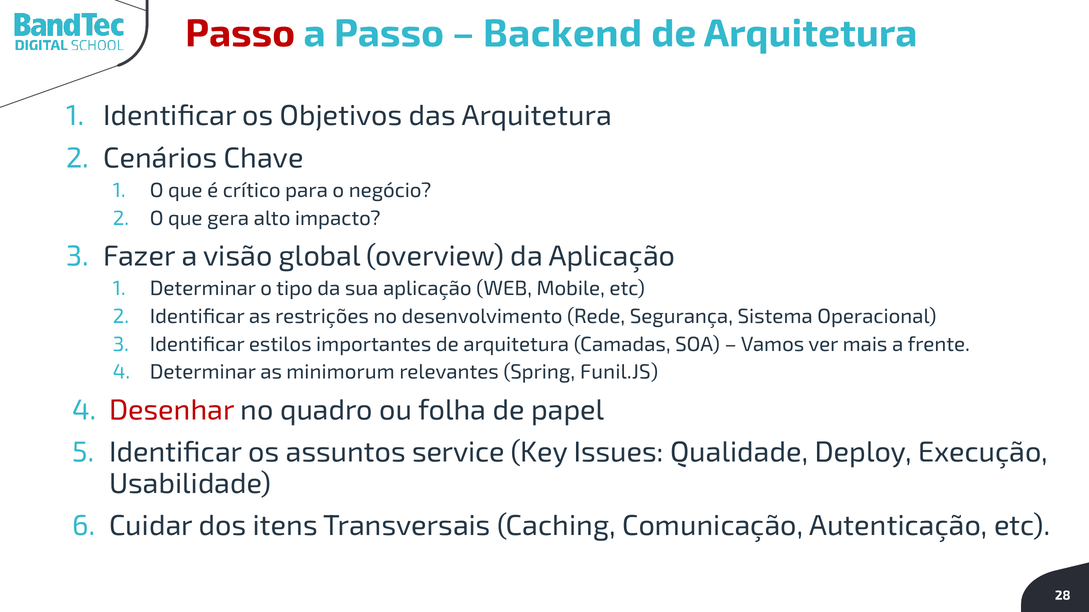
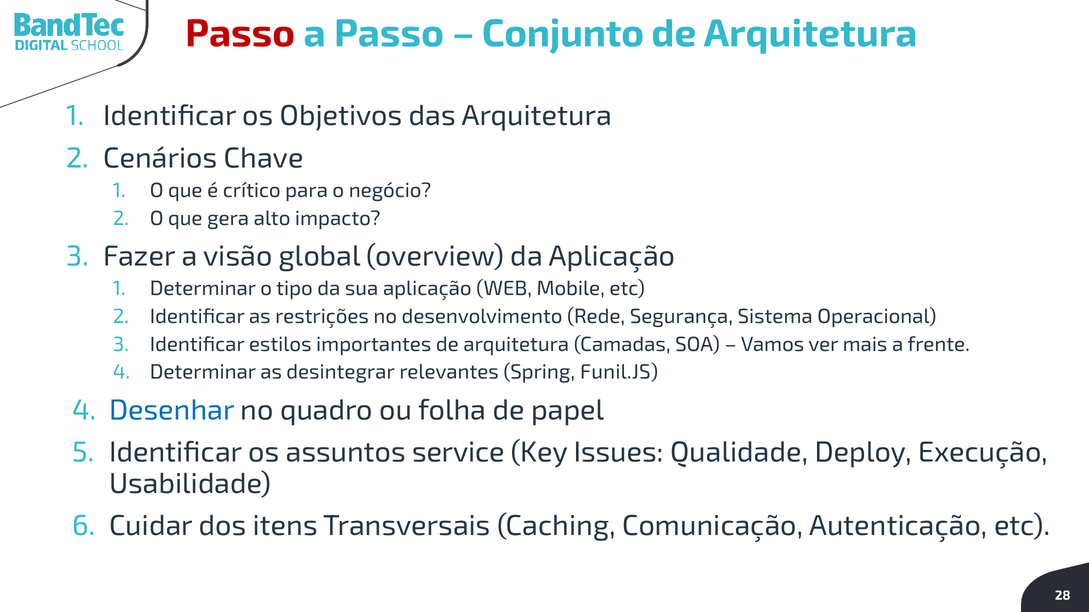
Backend: Backend -> Conjunto (563, 34)
minimorum: minimorum -> desintegrar (341, 372)
Desenhar colour: red -> blue (172, 410)
